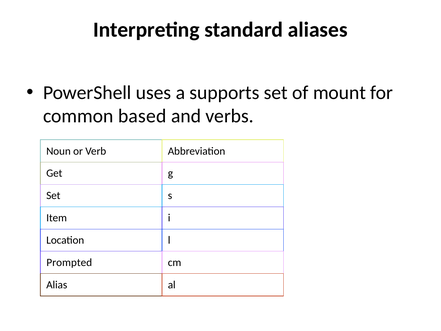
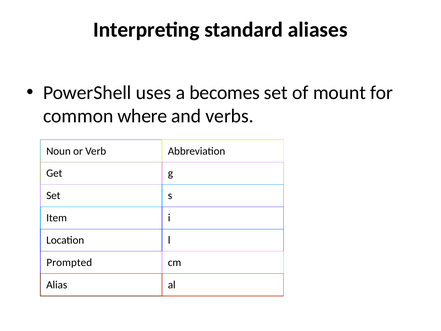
supports: supports -> becomes (225, 93)
based: based -> where (142, 116)
